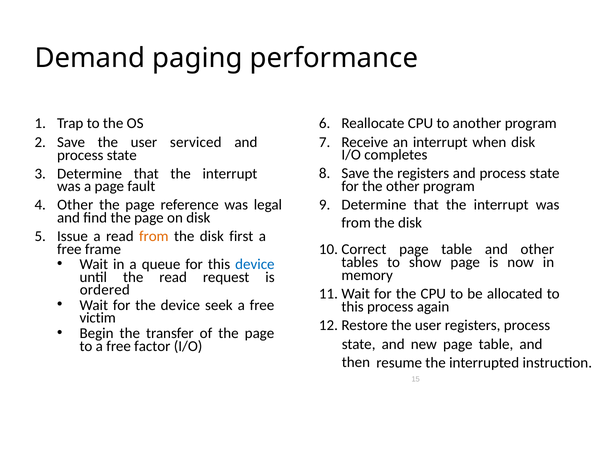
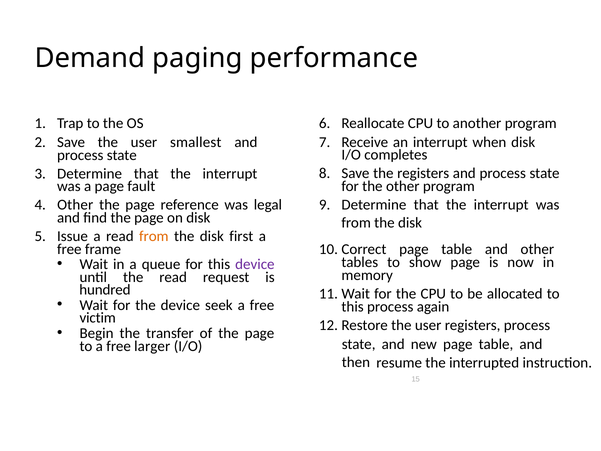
serviced: serviced -> smallest (196, 142)
device colour: blue -> purple (255, 264)
ordered: ordered -> hundred (105, 290)
factor: factor -> larger (152, 346)
